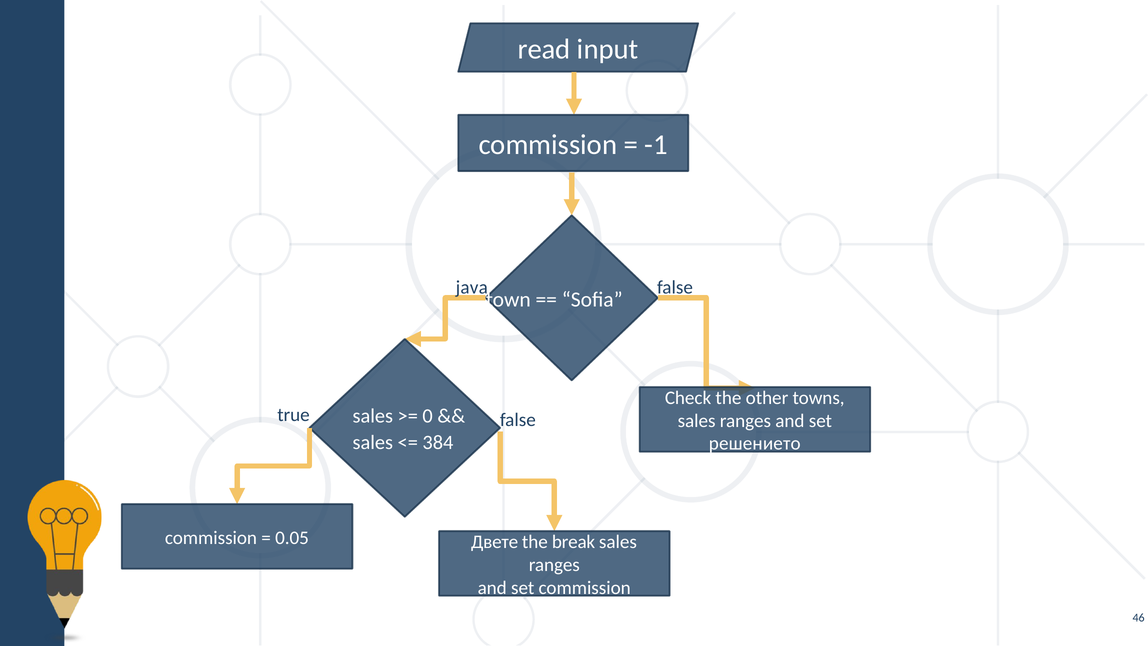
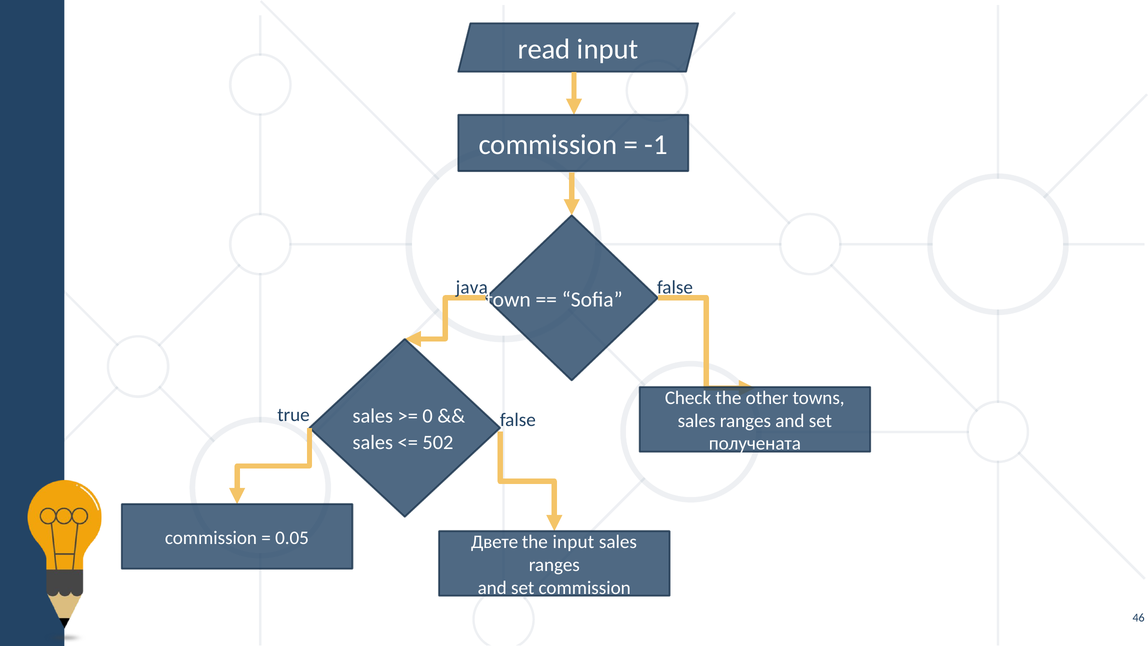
384: 384 -> 502 (438, 443)
решението: решението -> получената (755, 444)
the break: break -> input (573, 542)
